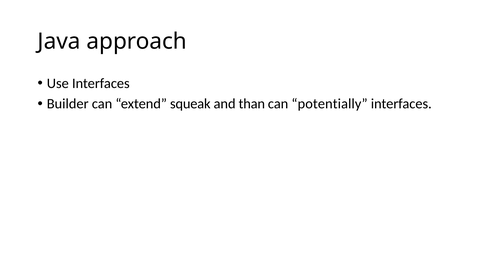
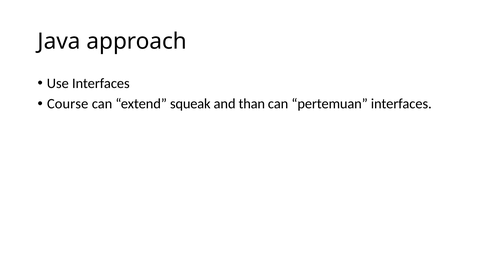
Builder: Builder -> Course (68, 104)
potentially: potentially -> pertemuan (330, 104)
